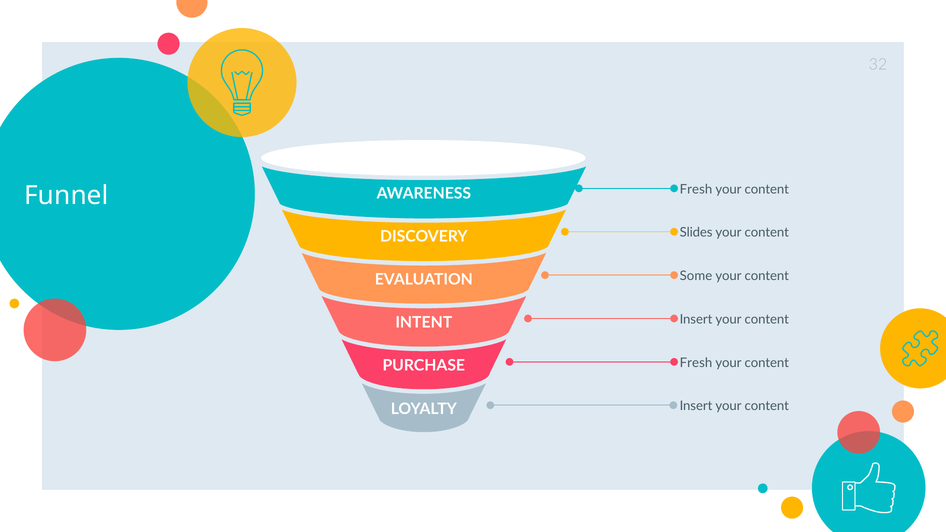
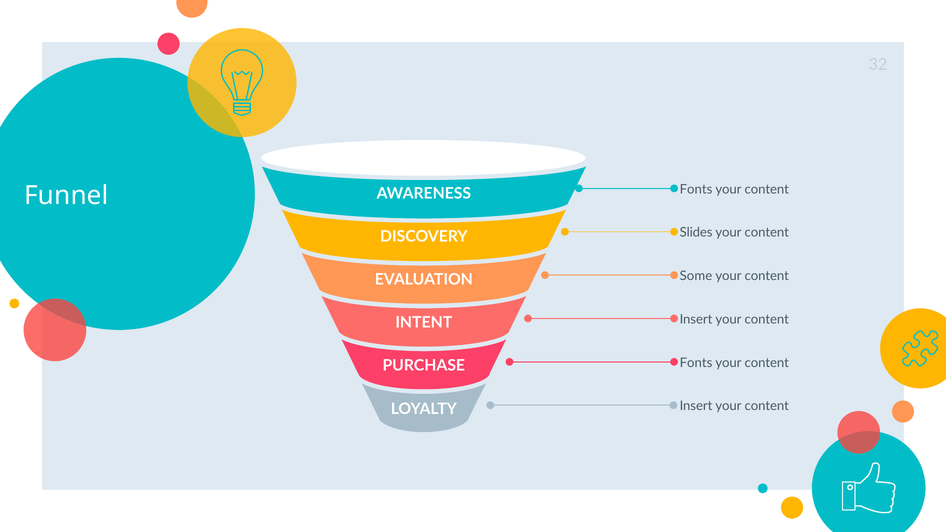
Fresh: Fresh -> Fonts (696, 189)
Fresh: Fresh -> Fonts (696, 363)
